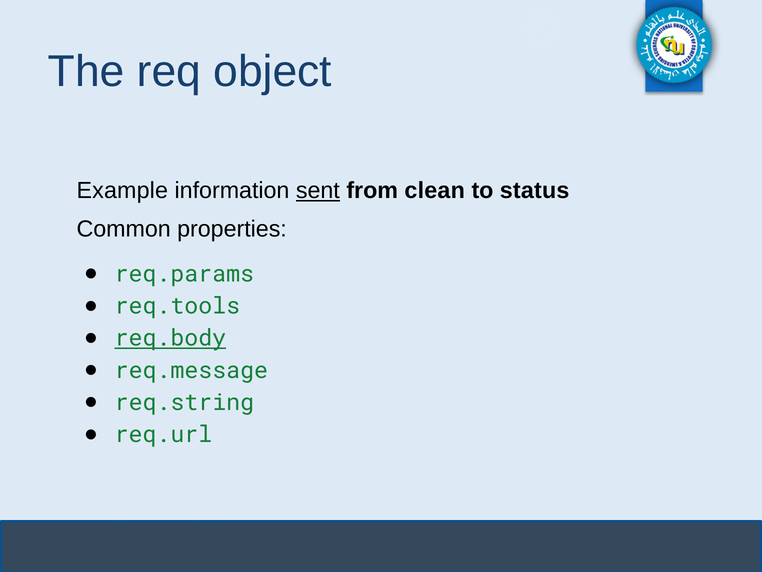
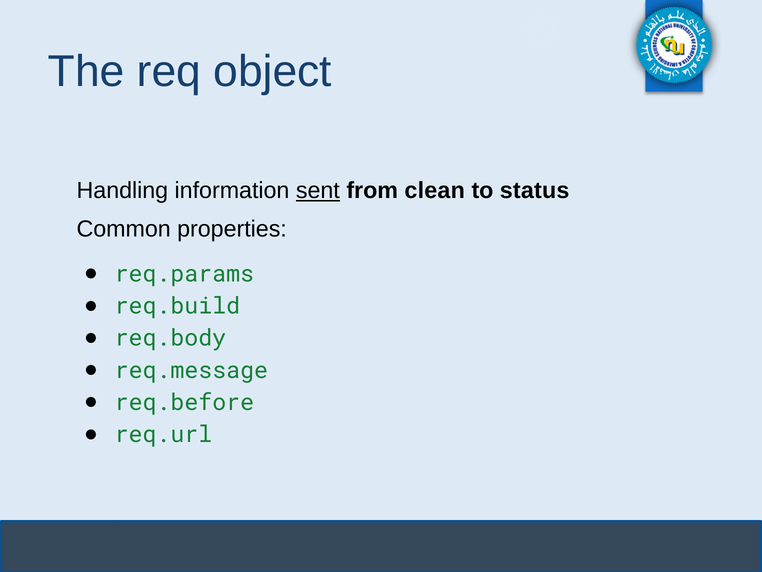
Example: Example -> Handling (122, 190)
req.tools: req.tools -> req.build (177, 306)
req.body underline: present -> none (170, 338)
req.string: req.string -> req.before (184, 402)
